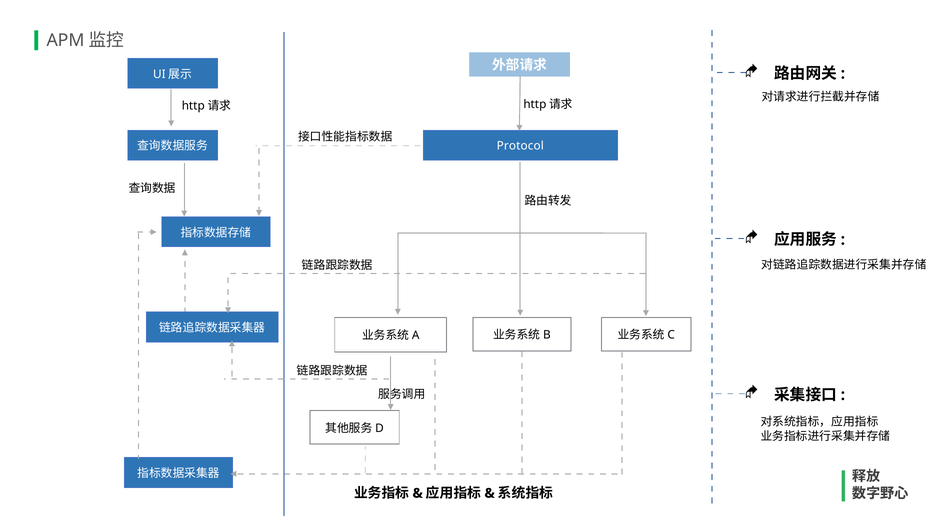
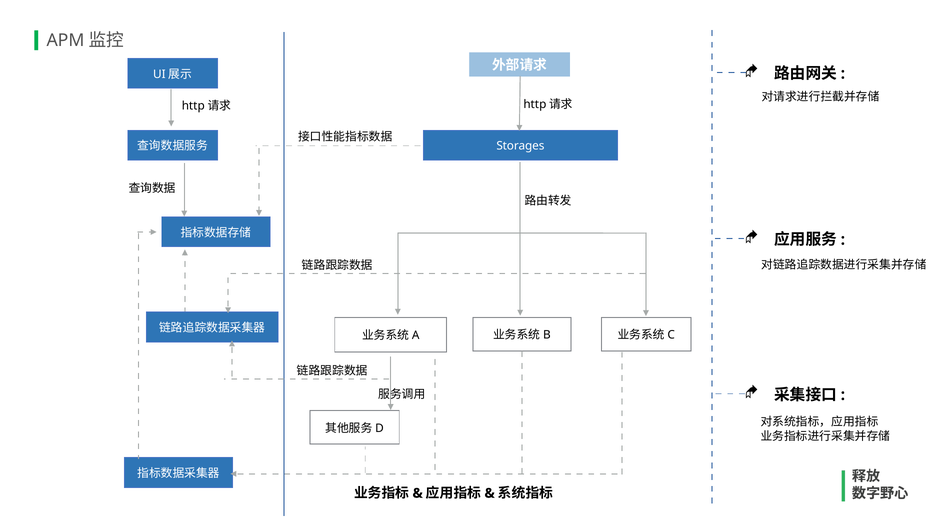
Protocol: Protocol -> Storages (520, 146)
